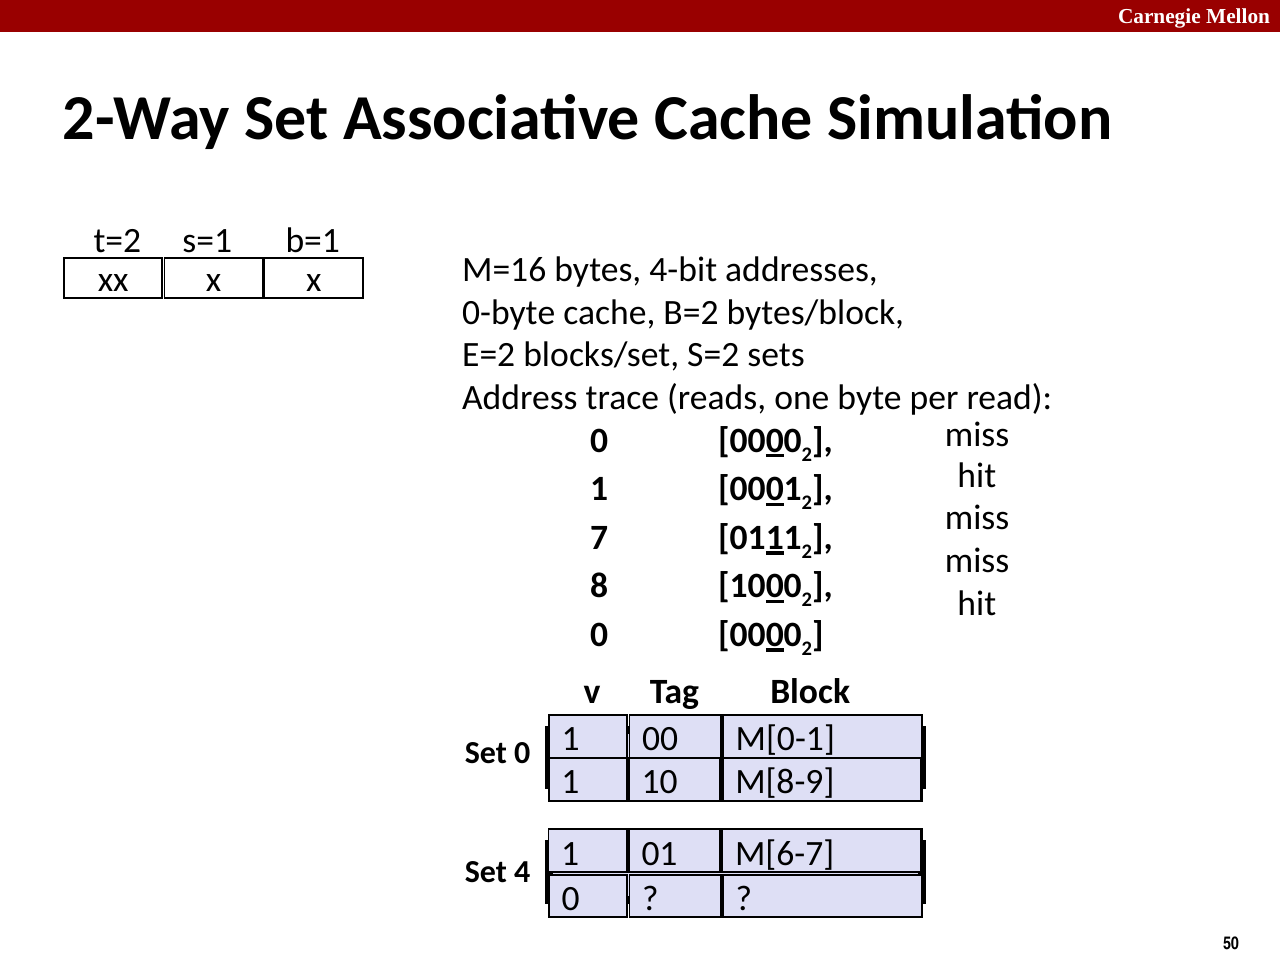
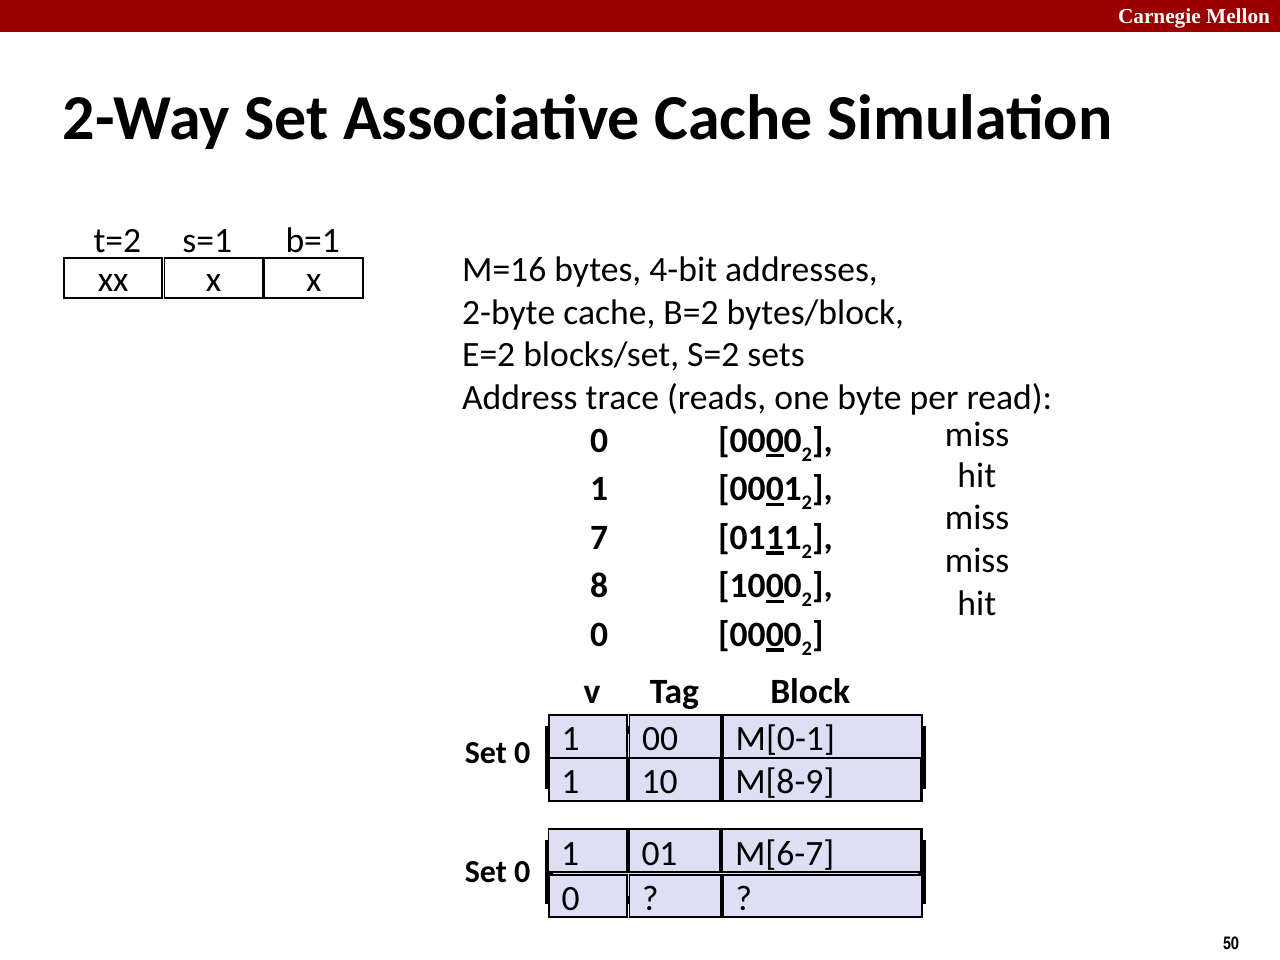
0-byte: 0-byte -> 2-byte (509, 312)
4: 4 -> 0 (522, 872)
